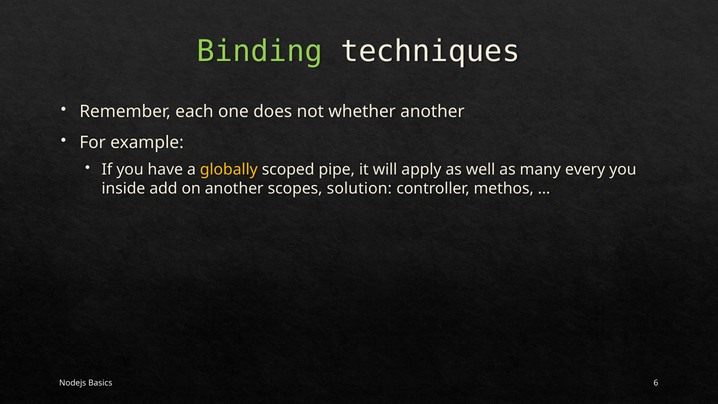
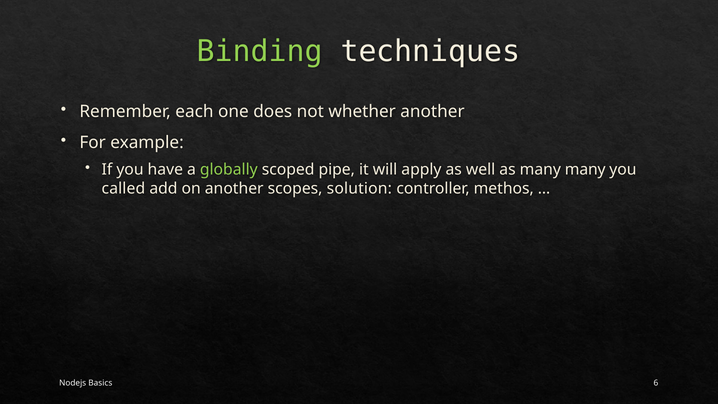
globally colour: yellow -> light green (229, 170)
many every: every -> many (585, 170)
inside: inside -> called (123, 189)
